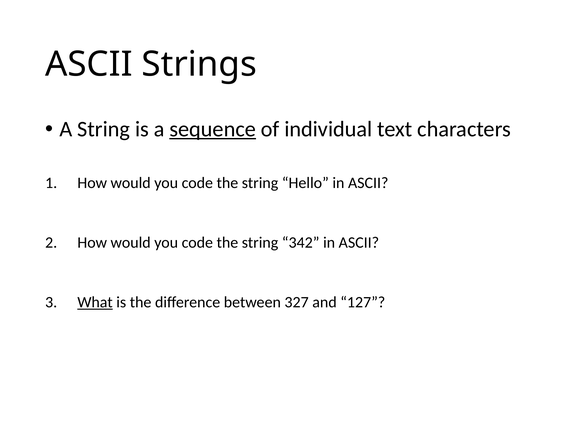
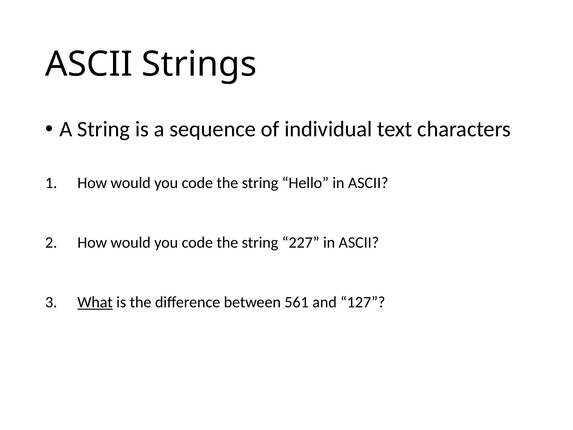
sequence underline: present -> none (213, 129)
342: 342 -> 227 (301, 243)
327: 327 -> 561 (297, 302)
